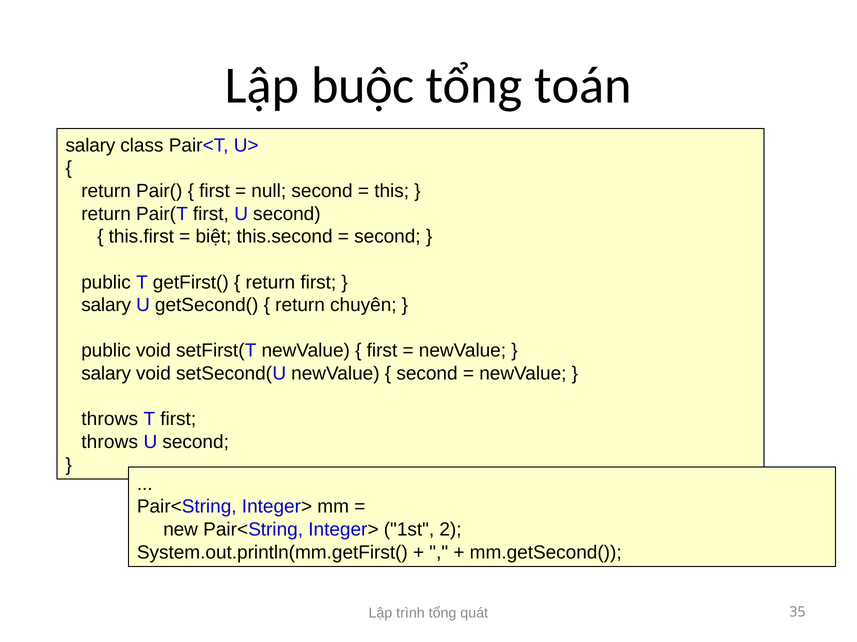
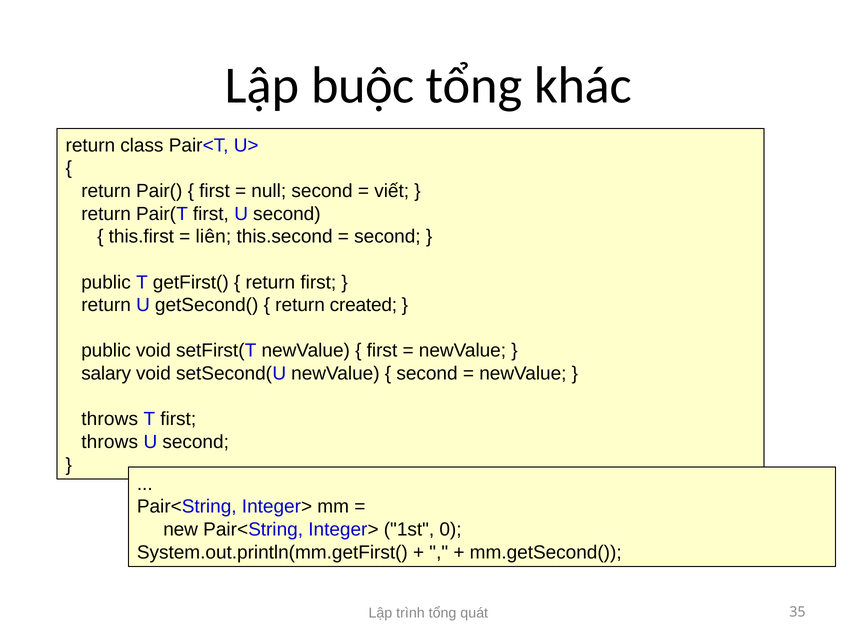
toán: toán -> khác (583, 86)
salary: salary -> return (90, 146)
this: this -> viết (392, 191)
biệt: biệt -> liên (213, 237)
salary: salary -> return (106, 305)
chuyên: chuyên -> created (363, 305)
2: 2 -> 0 (450, 530)
